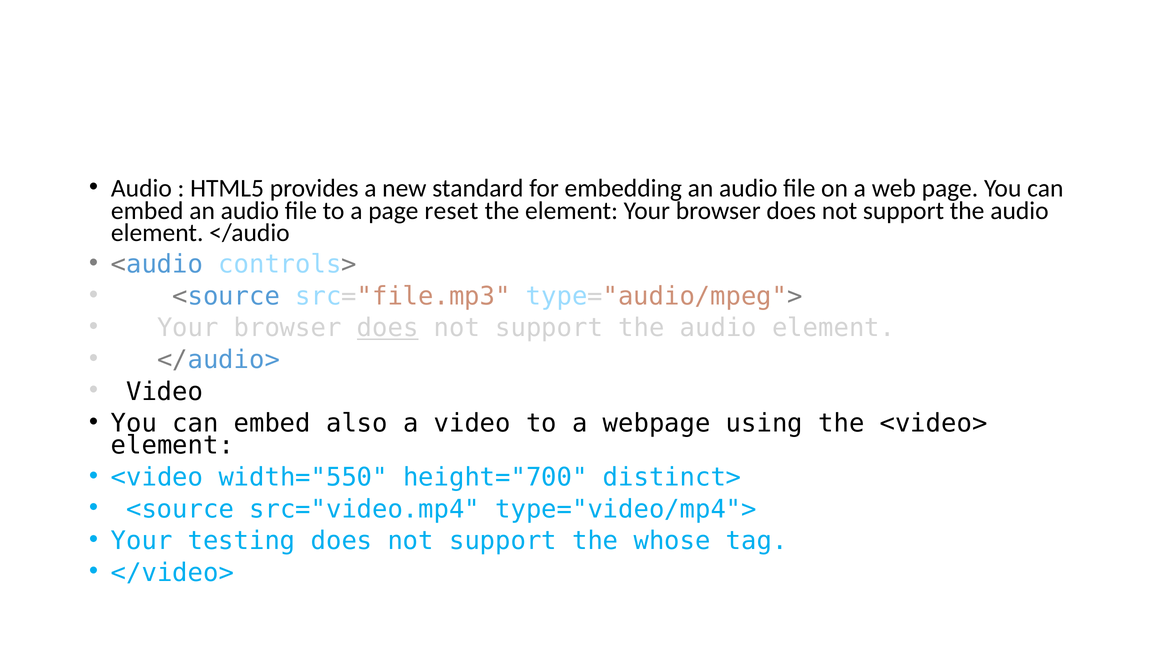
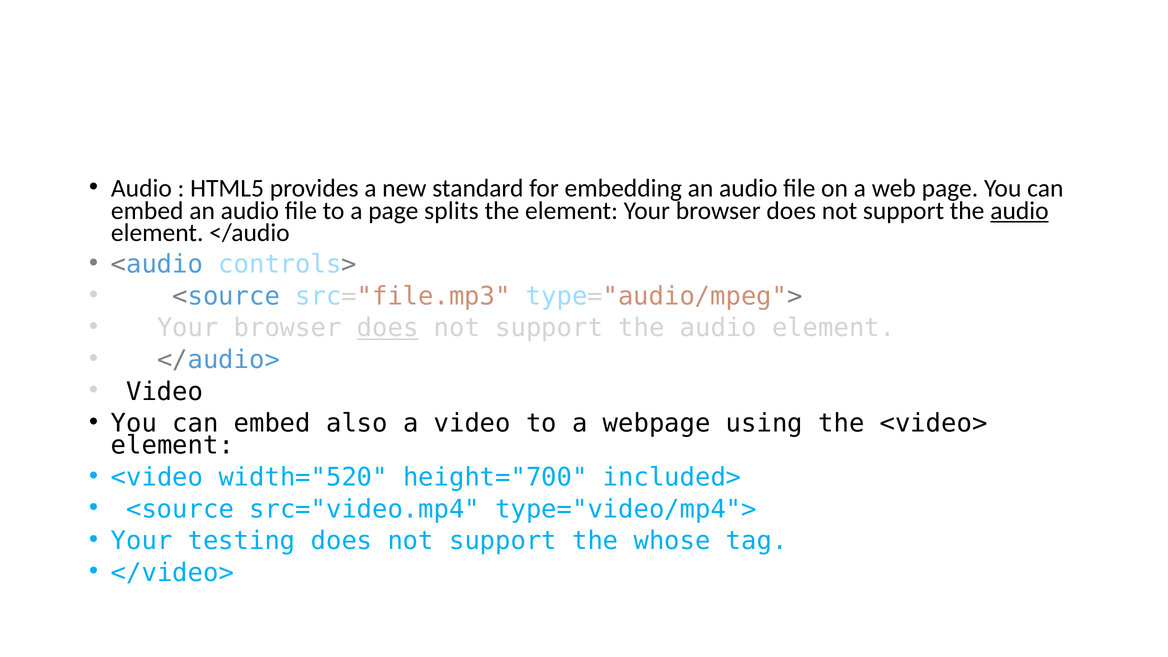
reset: reset -> splits (451, 211)
audio underline: none -> present (1019, 211)
width="550: width="550 -> width="520 (303, 477)
distinct>: distinct> -> included> (672, 477)
